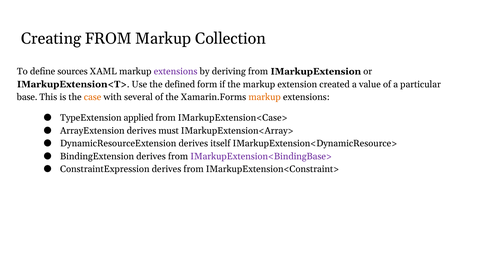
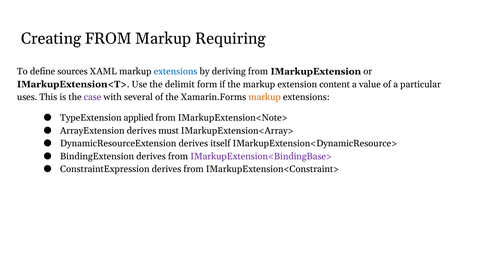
Collection: Collection -> Requiring (230, 39)
extensions colour: purple -> blue (176, 71)
defined: defined -> delimit (180, 84)
created: created -> content (335, 84)
base: base -> uses (27, 97)
case colour: orange -> purple (93, 97)
IMarkupExtension<Case>: IMarkupExtension<Case> -> IMarkupExtension<Note> (233, 118)
